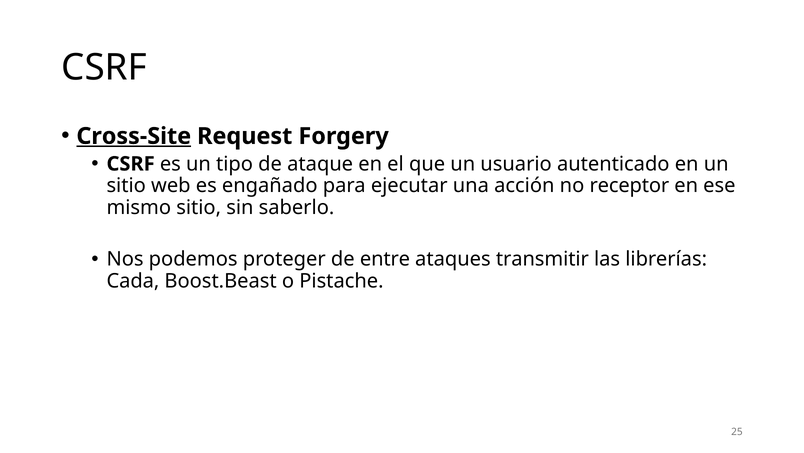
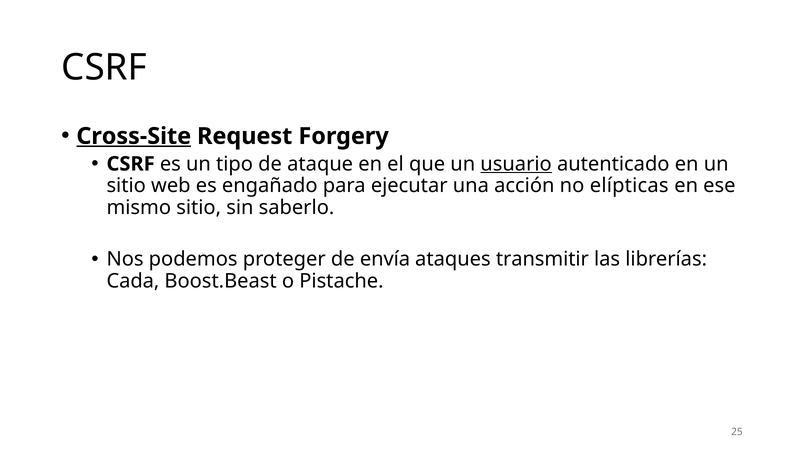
usuario underline: none -> present (516, 164)
receptor: receptor -> elípticas (629, 185)
entre: entre -> envía (385, 259)
